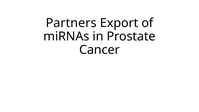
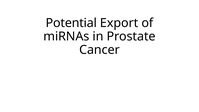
Partners: Partners -> Potential (71, 23)
